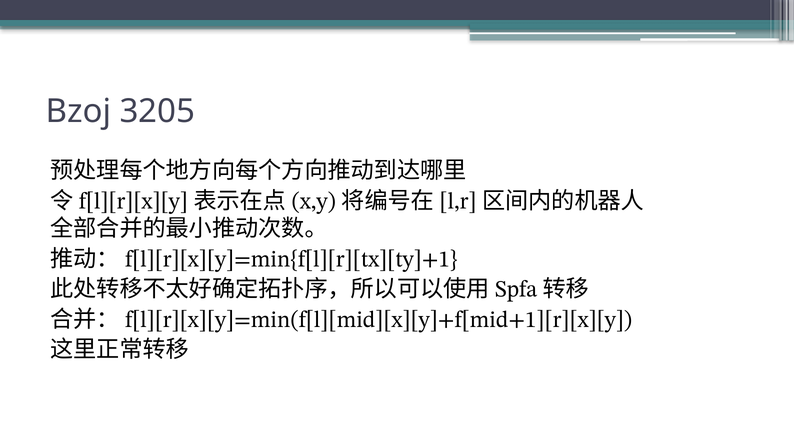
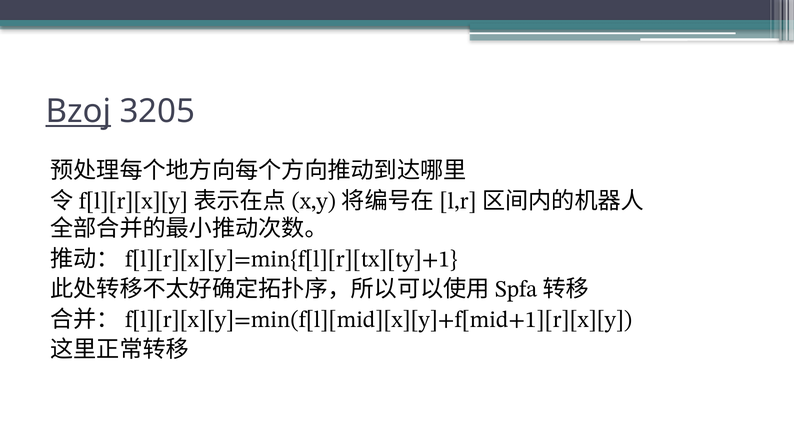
Bzoj underline: none -> present (78, 111)
